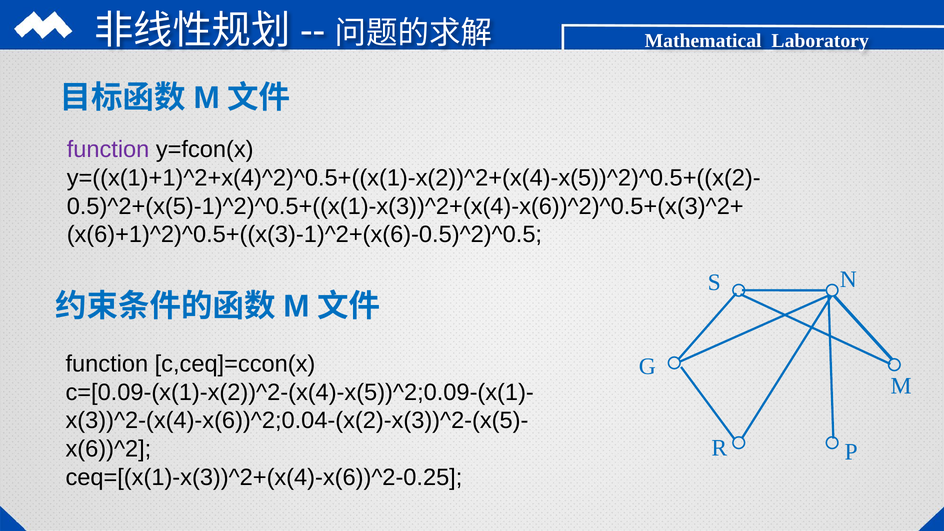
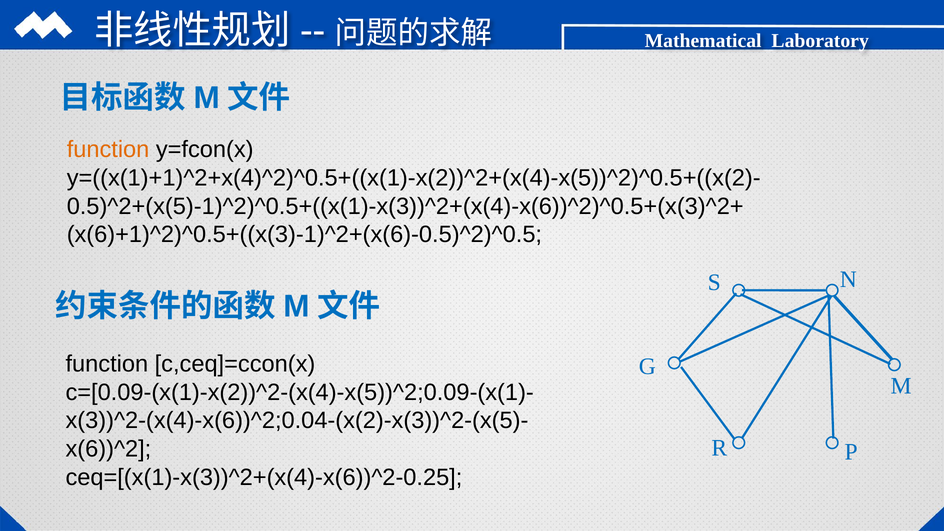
function colour: purple -> orange (108, 150)
